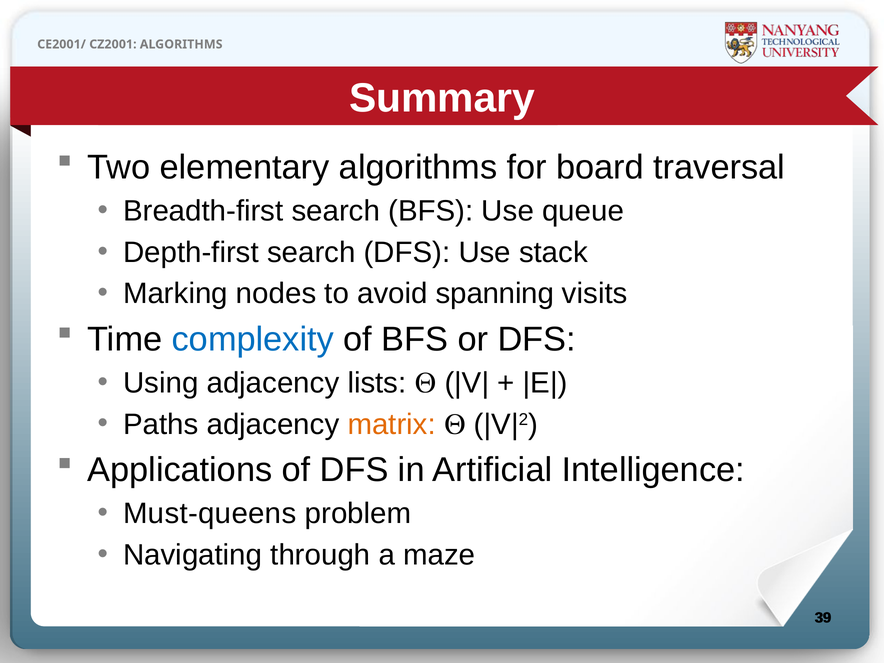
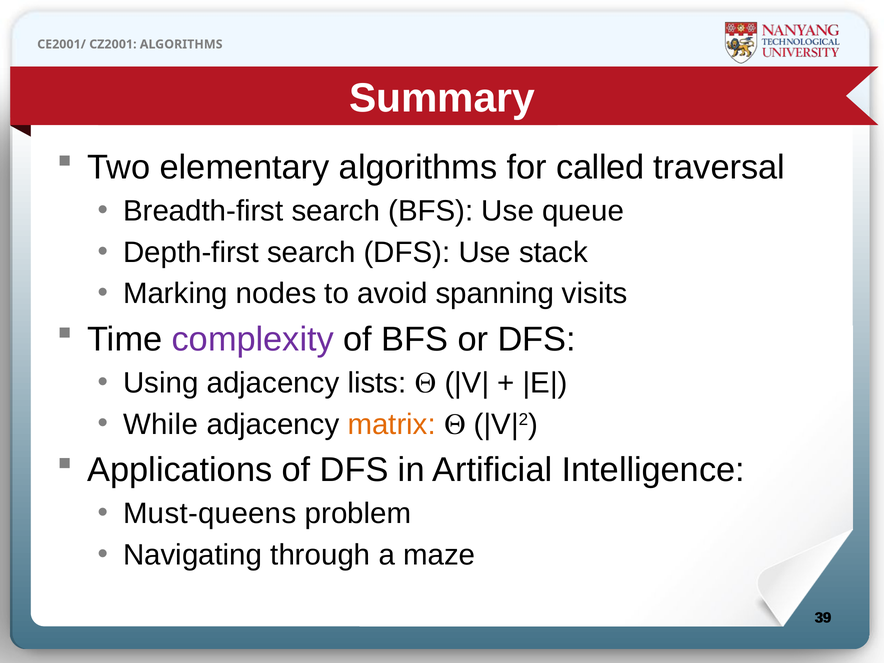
board: board -> called (600, 167)
complexity colour: blue -> purple (253, 339)
Paths: Paths -> While (161, 424)
